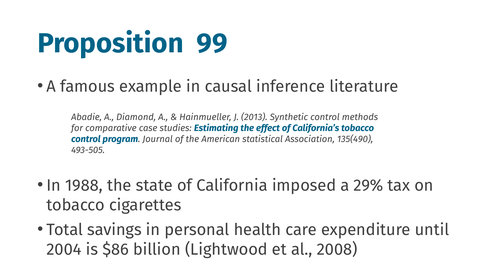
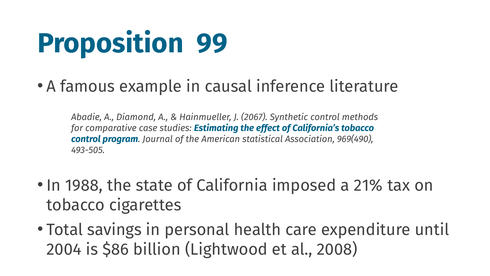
2013: 2013 -> 2067 (254, 117)
135(490: 135(490 -> 969(490 (355, 139)
29%: 29% -> 21% (368, 185)
